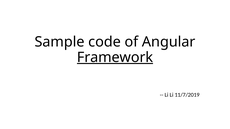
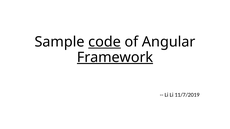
code underline: none -> present (105, 42)
